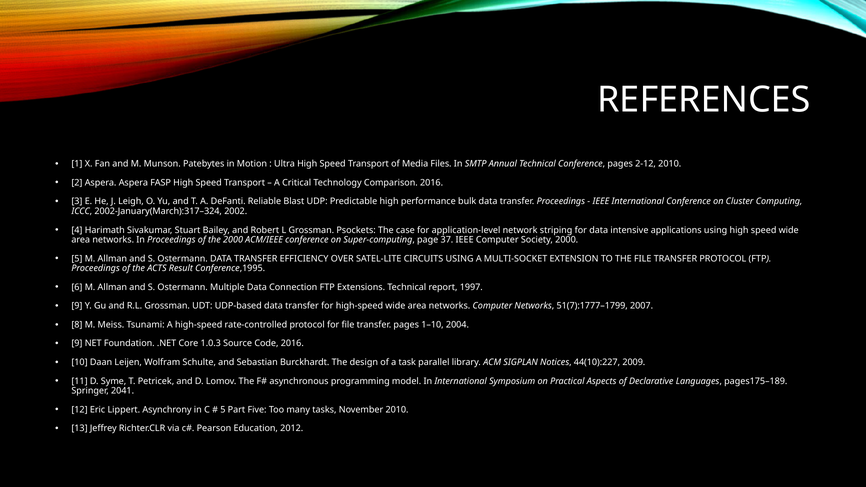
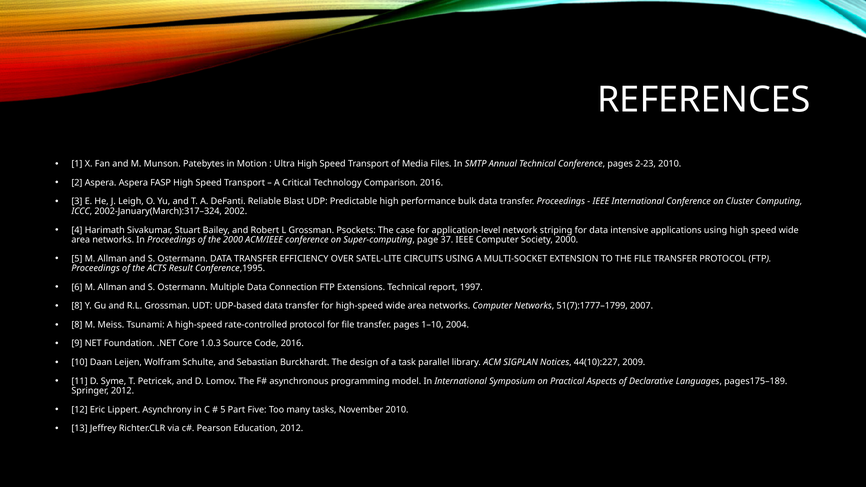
2-12: 2-12 -> 2-23 (646, 164)
9: 9 -> 8 (77, 306)
Springer 2041: 2041 -> 2012 (123, 391)
